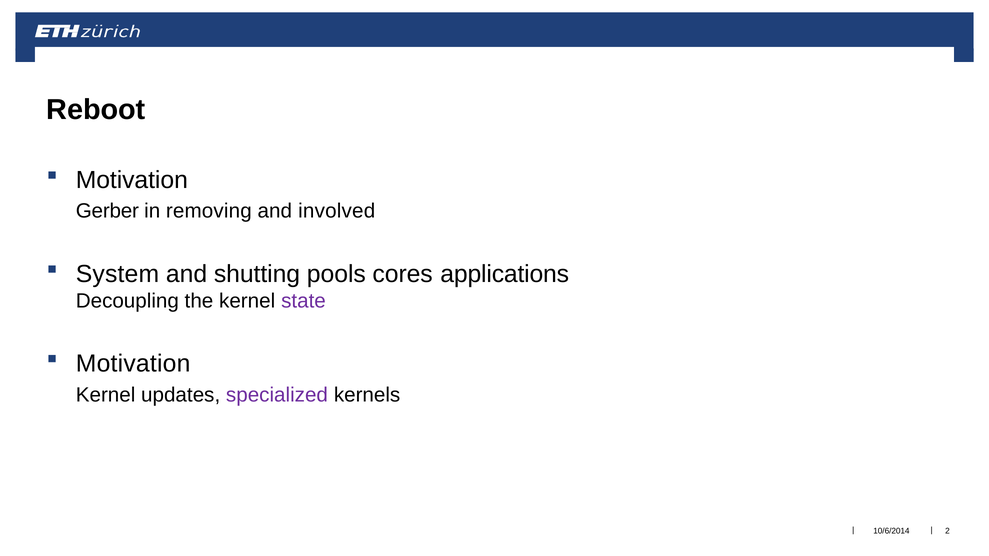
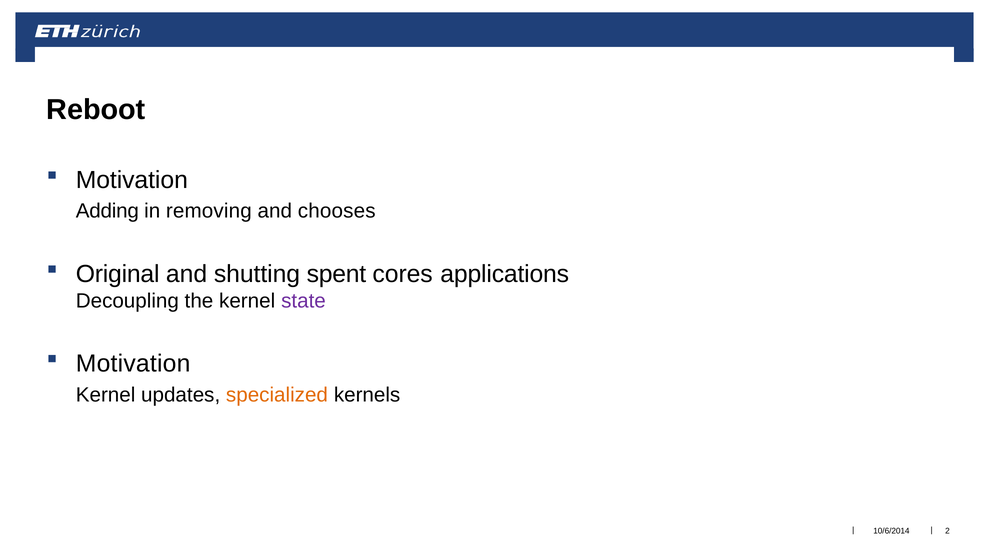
Gerber: Gerber -> Adding (107, 211)
involved: involved -> chooses (337, 211)
System: System -> Original (118, 274)
pools: pools -> spent (336, 274)
specialized colour: purple -> orange (277, 395)
